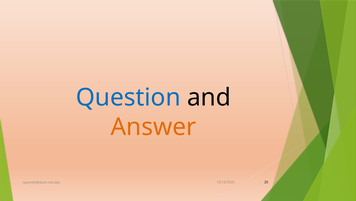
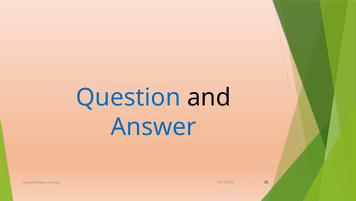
Answer colour: orange -> blue (153, 127)
